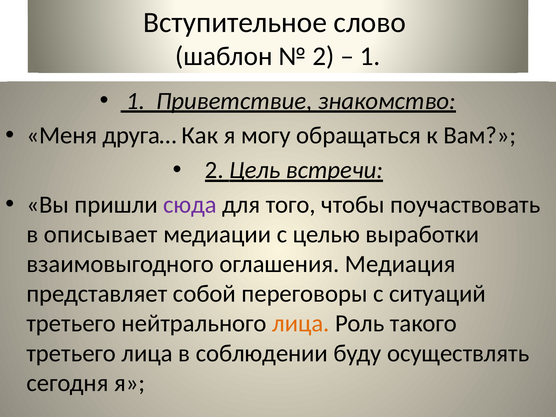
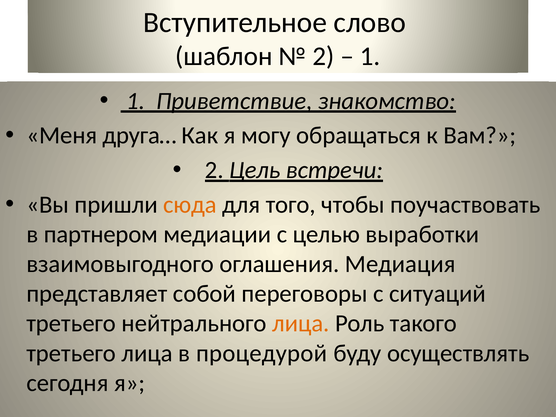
сюда colour: purple -> orange (190, 205)
описывает: описывает -> партнером (101, 234)
соблюдении: соблюдении -> процедурой (262, 353)
